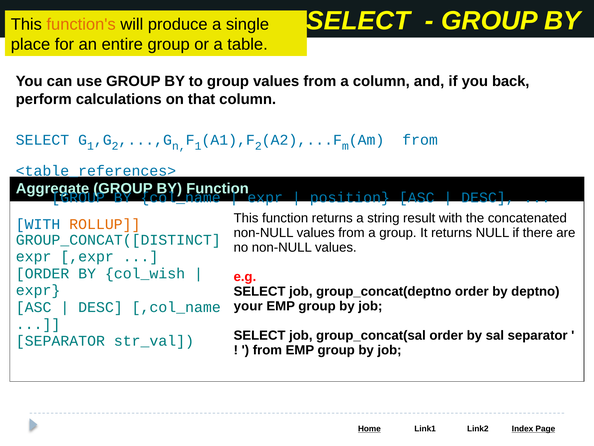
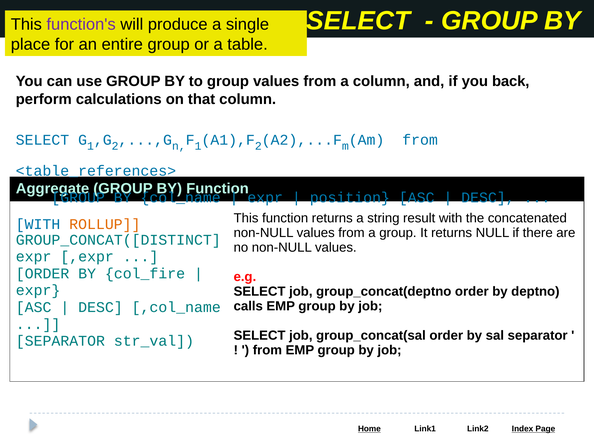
function's colour: orange -> purple (81, 24)
col_wish: col_wish -> col_fire (145, 273)
your: your -> calls (248, 306)
